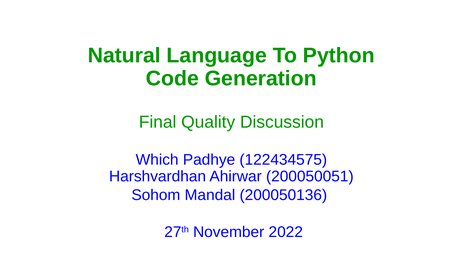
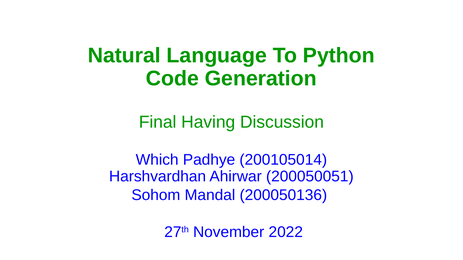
Quality: Quality -> Having (208, 122)
122434575: 122434575 -> 200105014 (283, 160)
